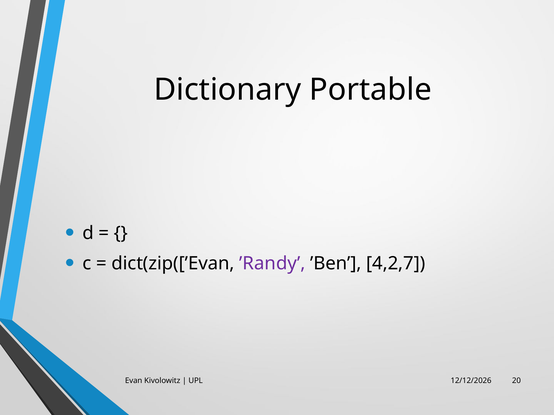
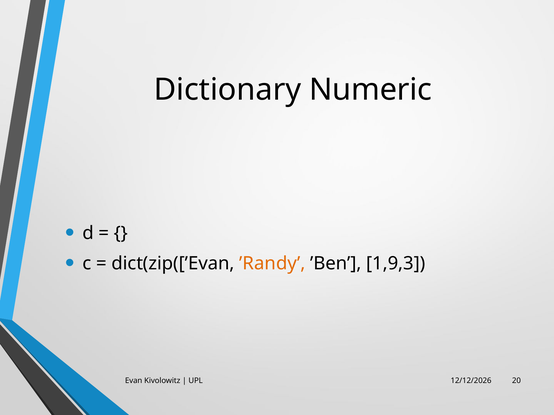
Portable: Portable -> Numeric (371, 90)
’Randy colour: purple -> orange (272, 264)
4,2,7: 4,2,7 -> 1,9,3 (396, 264)
